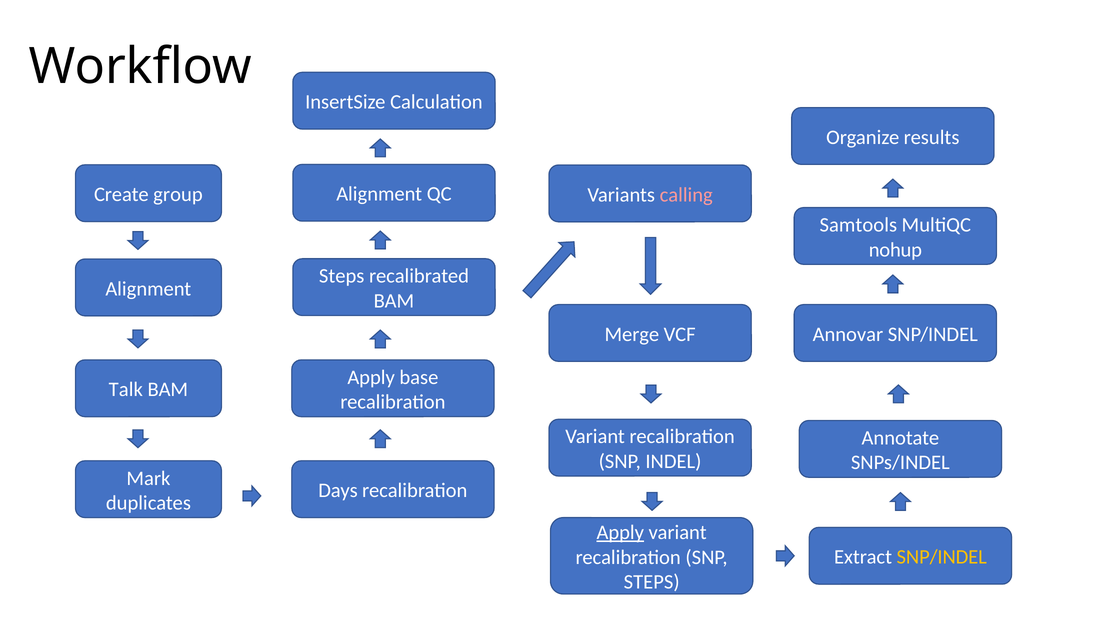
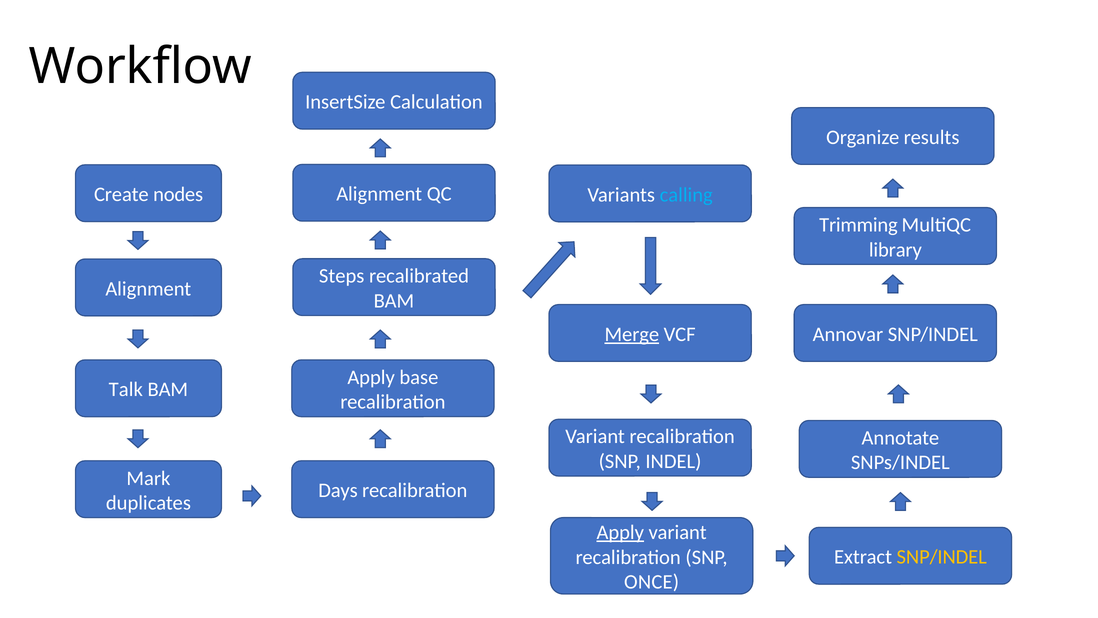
calling colour: pink -> light blue (686, 195)
group: group -> nodes (178, 194)
Samtools: Samtools -> Trimming (858, 225)
nohup: nohup -> library (895, 250)
Merge underline: none -> present (632, 334)
STEPS: STEPS -> ONCE (652, 582)
